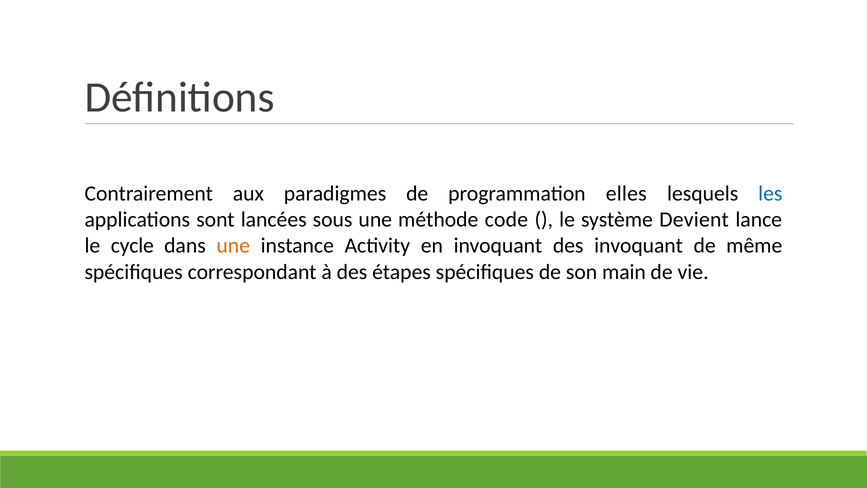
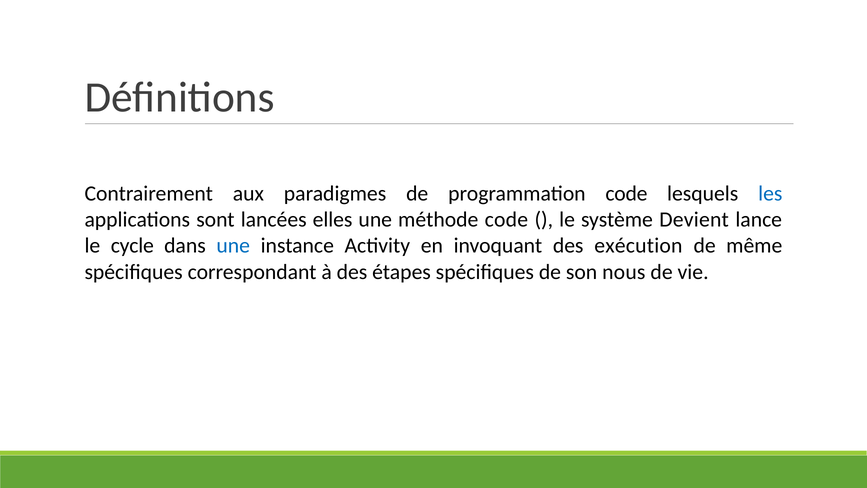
programmation elles: elles -> code (626, 194)
sous: sous -> elles (333, 220)
une colour: orange -> blue (233, 246)
des invoquant: invoquant -> exécution (638, 246)
main: main -> nous (624, 272)
